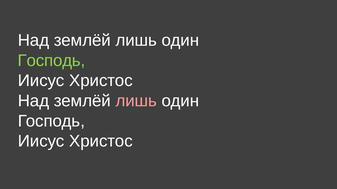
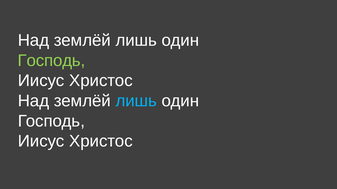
лишь colour: pink -> light blue (136, 101)
